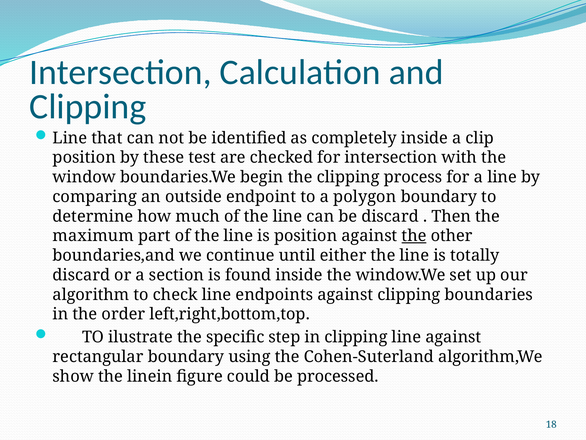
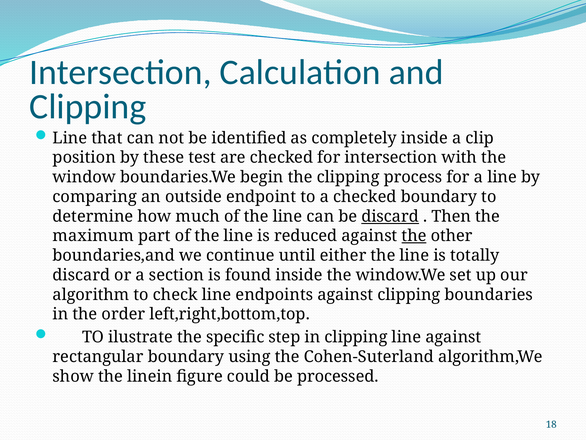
a polygon: polygon -> checked (365, 197)
discard underline: none -> present (390, 216)
is position: position -> reduced (306, 236)
